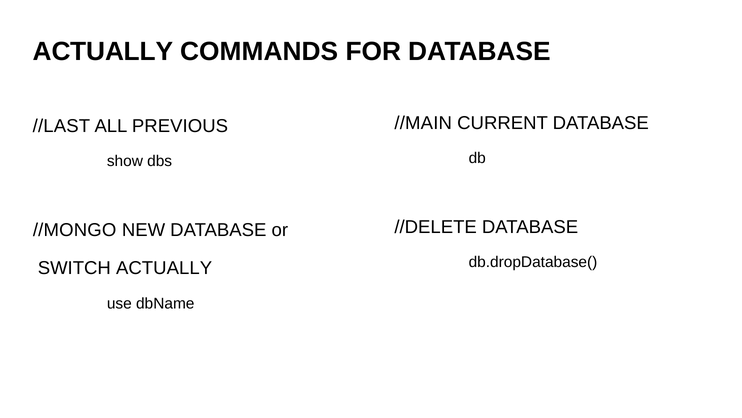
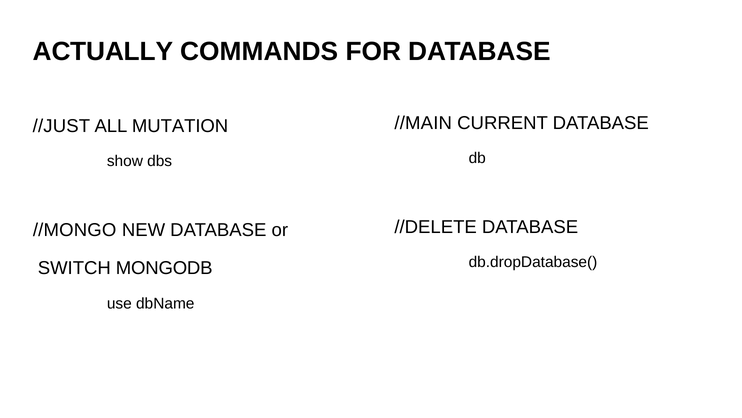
//LAST: //LAST -> //JUST (61, 126)
PREVIOUS: PREVIOUS -> MUTATION (180, 126)
SWITCH ACTUALLY: ACTUALLY -> MONGODB (164, 268)
